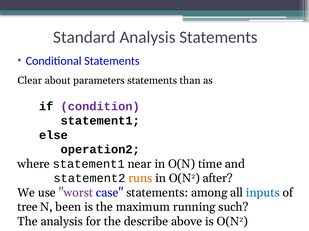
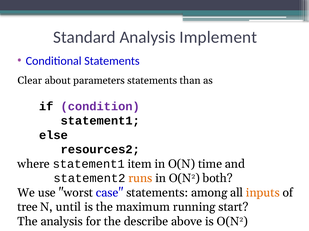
Analysis Statements: Statements -> Implement (218, 37)
operation2: operation2 -> resources2 (100, 150)
near: near -> item (140, 164)
after: after -> both (218, 179)
worst colour: purple -> black (76, 193)
inputs colour: blue -> orange (263, 193)
been: been -> until (68, 208)
such: such -> start (233, 208)
